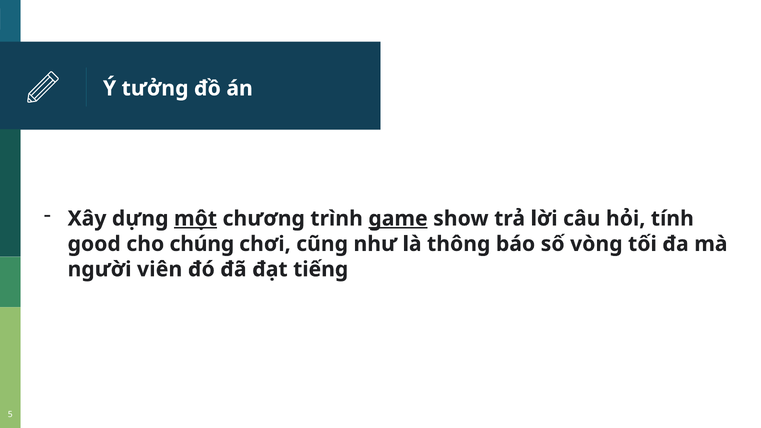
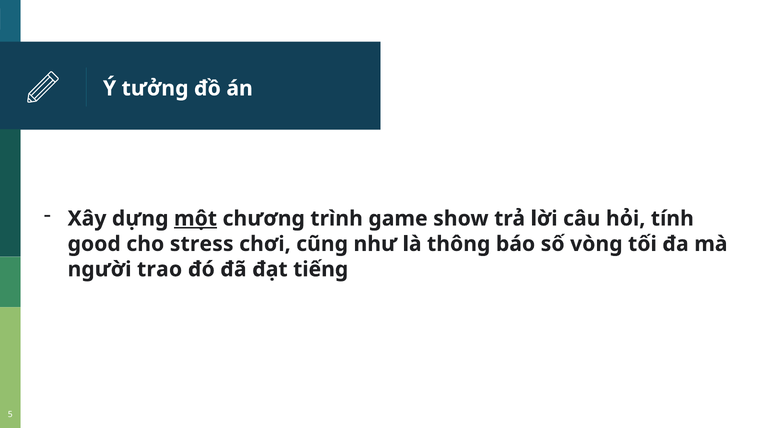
game underline: present -> none (398, 219)
chúng: chúng -> stress (202, 244)
viên: viên -> trao (160, 269)
